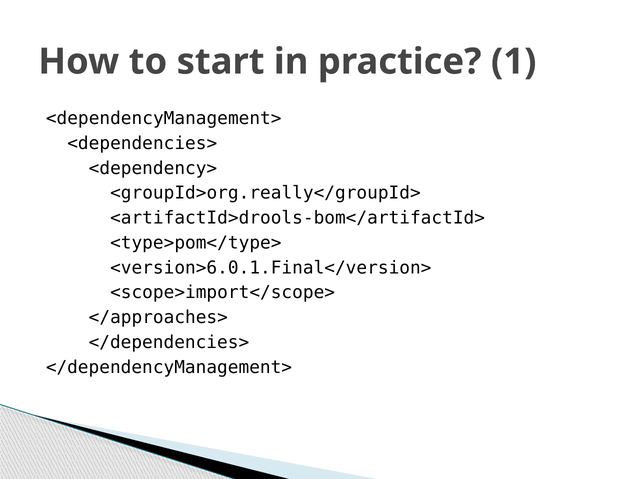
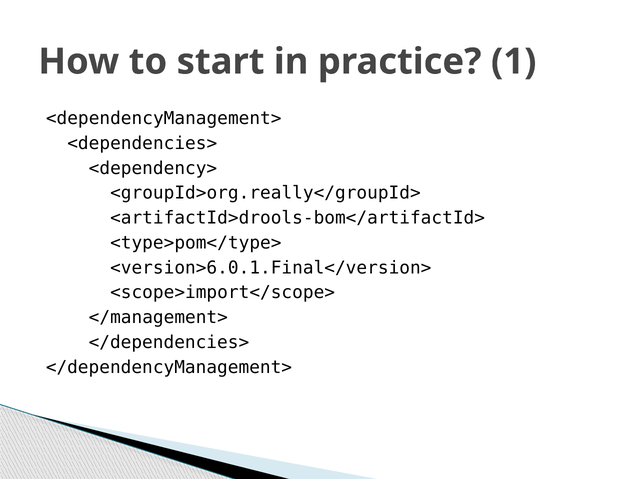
</approaches>: </approaches> -> </management> (158, 318)
